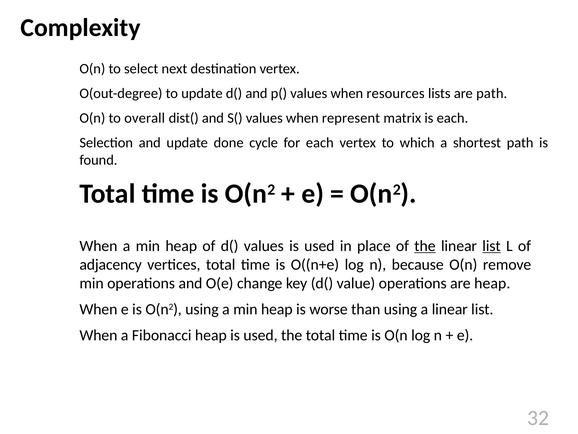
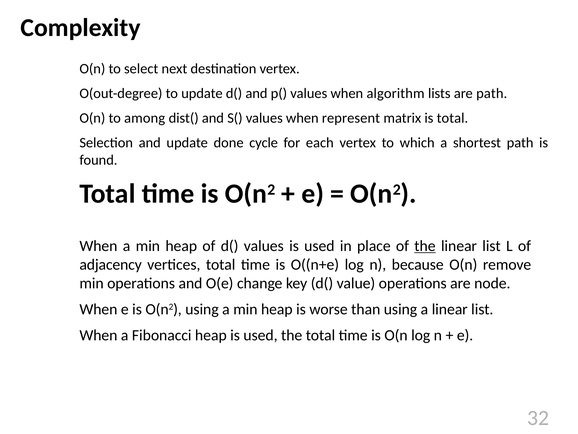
resources: resources -> algorithm (396, 93)
overall: overall -> among (145, 118)
is each: each -> total (452, 118)
list underline: present -> none (492, 246)
are heap: heap -> node (492, 283)
